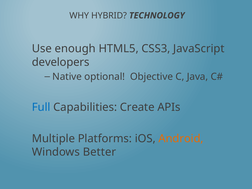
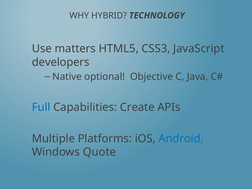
enough: enough -> matters (75, 49)
Android colour: orange -> blue (181, 139)
Better: Better -> Quote (99, 152)
